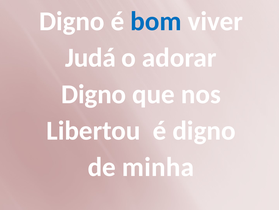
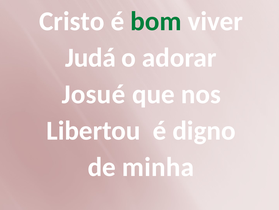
Digno: Digno -> Cristo (72, 21)
bom colour: blue -> green (156, 21)
Digno: Digno -> Josué (93, 94)
